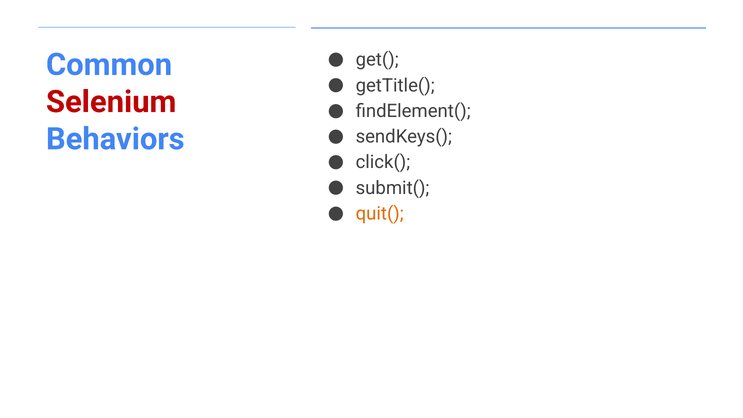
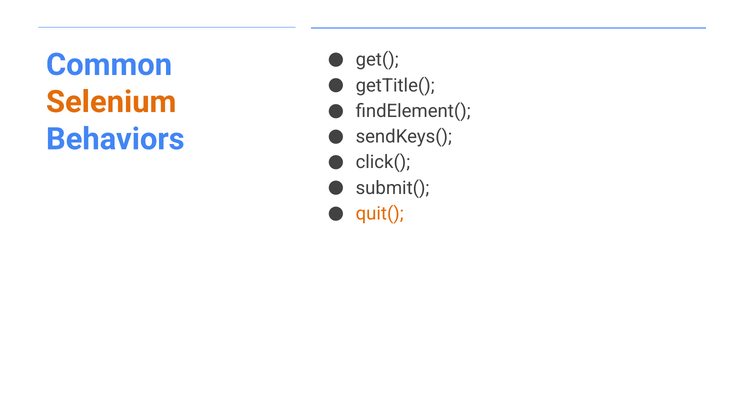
Selenium colour: red -> orange (111, 102)
